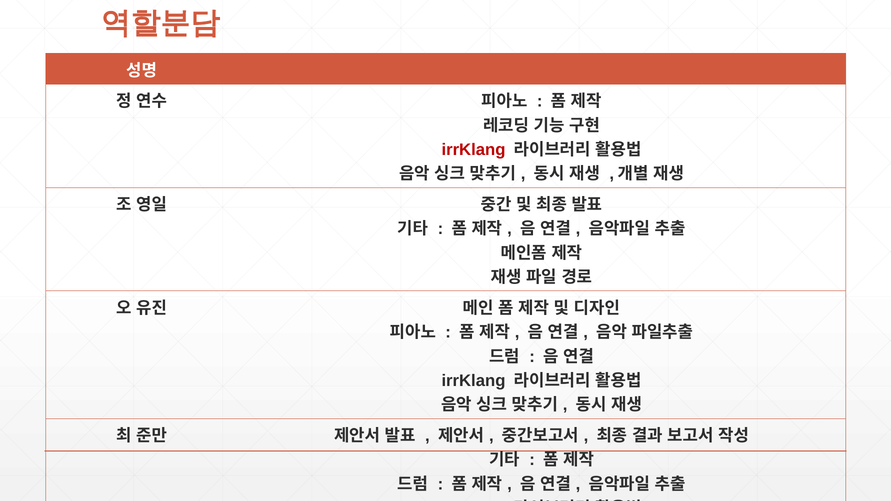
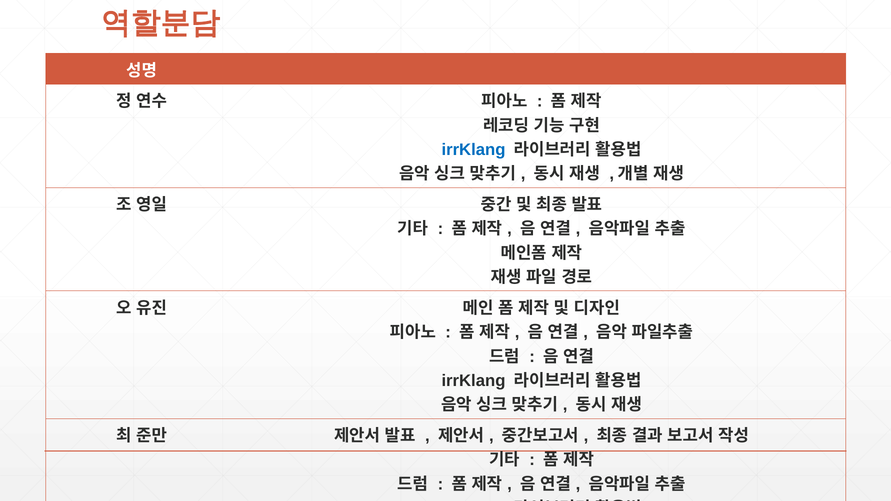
irrKlang colour: red -> blue (473, 150)
